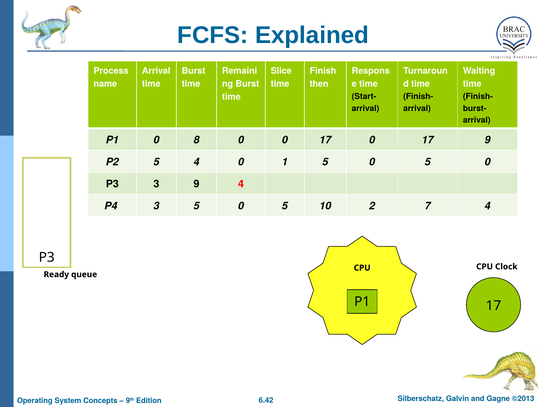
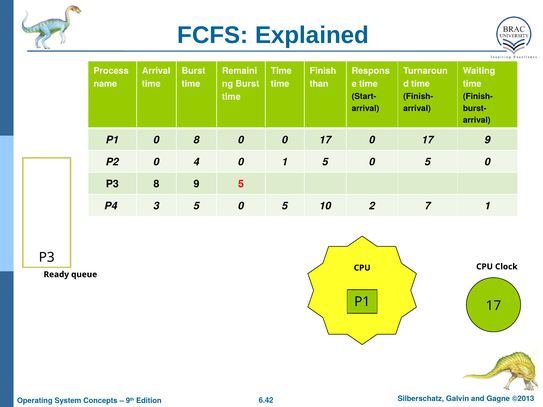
Slice: Slice -> Time (281, 71)
then: then -> than (319, 84)
P2 5: 5 -> 0 (156, 162)
P3 3: 3 -> 8 (156, 184)
9 4: 4 -> 5 (241, 184)
7 4: 4 -> 1 (488, 206)
